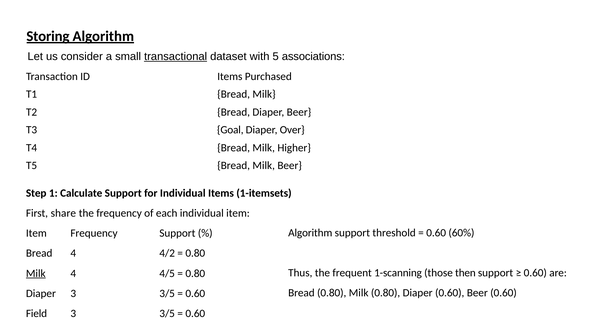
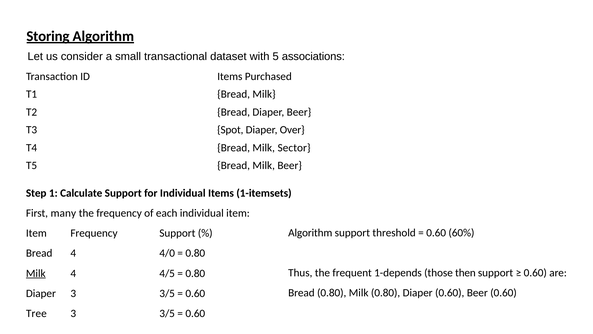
transactional underline: present -> none (176, 56)
Goal: Goal -> Spot (230, 130)
Higher: Higher -> Sector (294, 148)
share: share -> many (63, 213)
4/2: 4/2 -> 4/0 (167, 253)
1-scanning: 1-scanning -> 1-depends (398, 273)
Field: Field -> Tree (36, 313)
